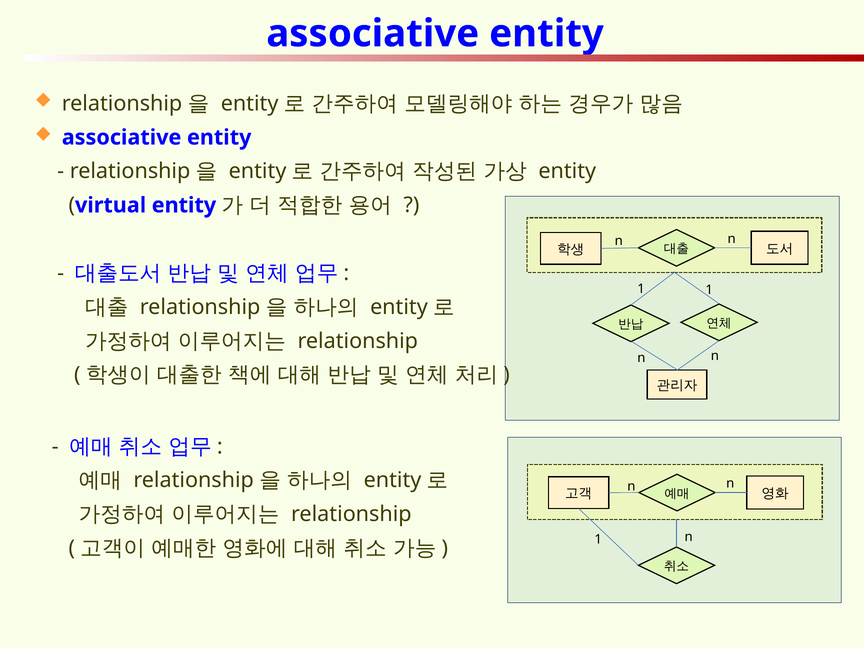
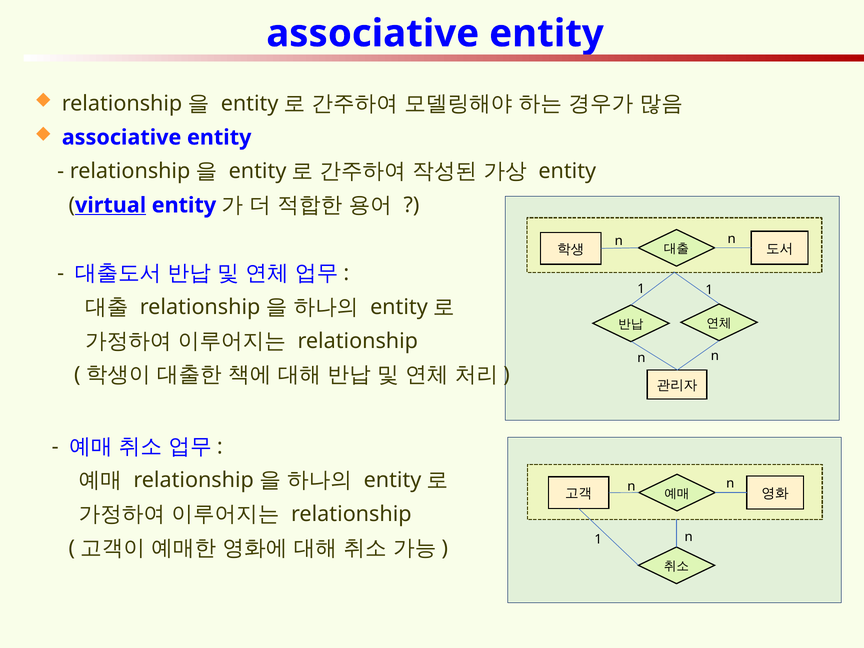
virtual underline: none -> present (111, 205)
